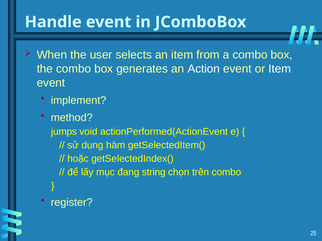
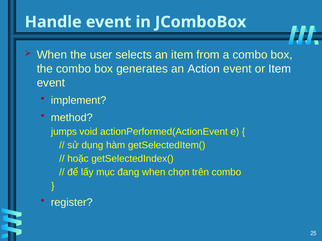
đang string: string -> when (154, 173)
